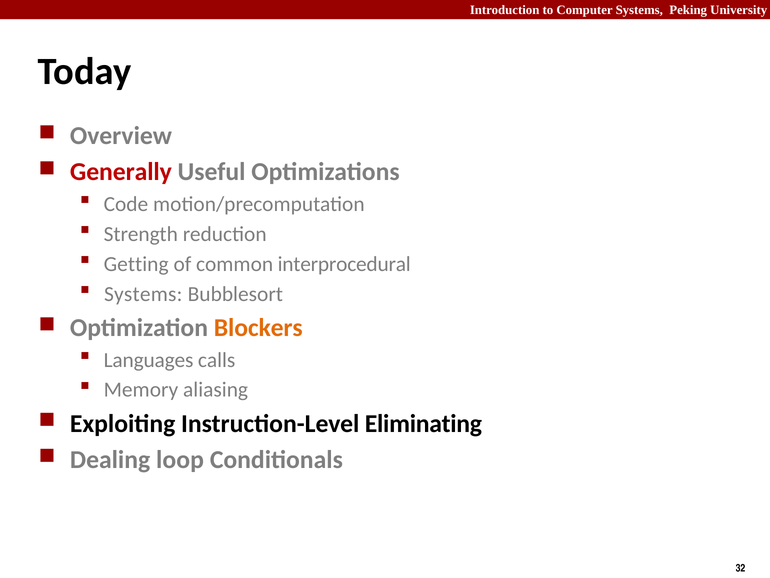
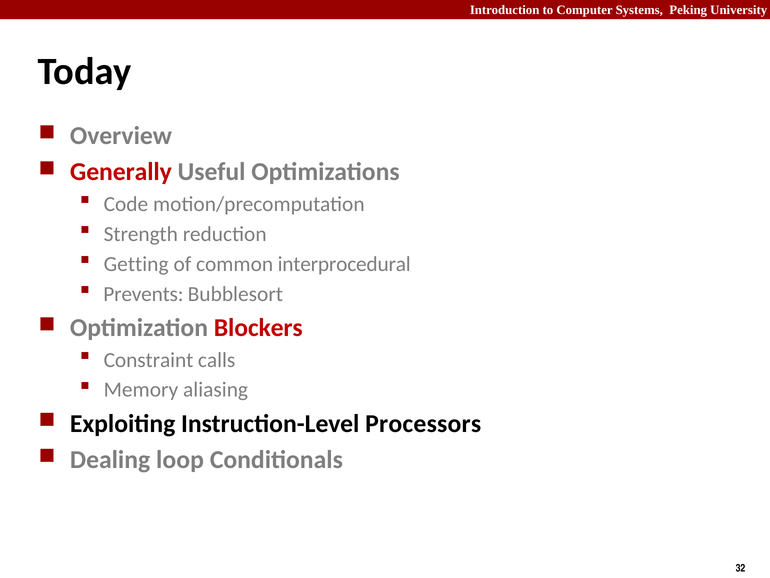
Systems: Systems -> Prevents (143, 294)
Blockers colour: orange -> red (258, 327)
Languages: Languages -> Constraint (148, 360)
Eliminating: Eliminating -> Processors (423, 423)
